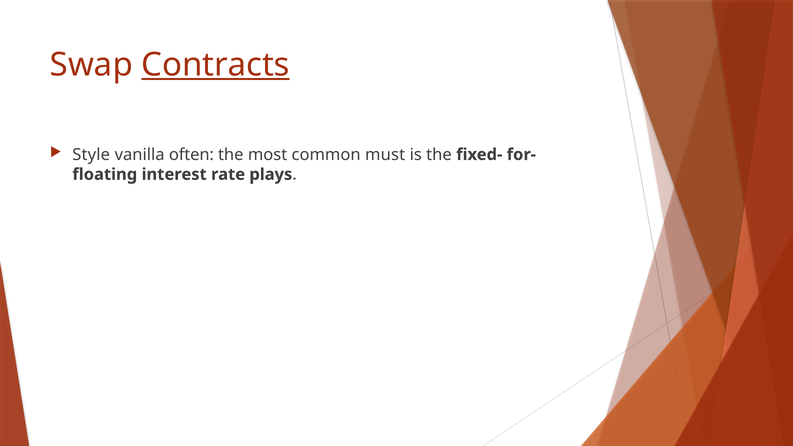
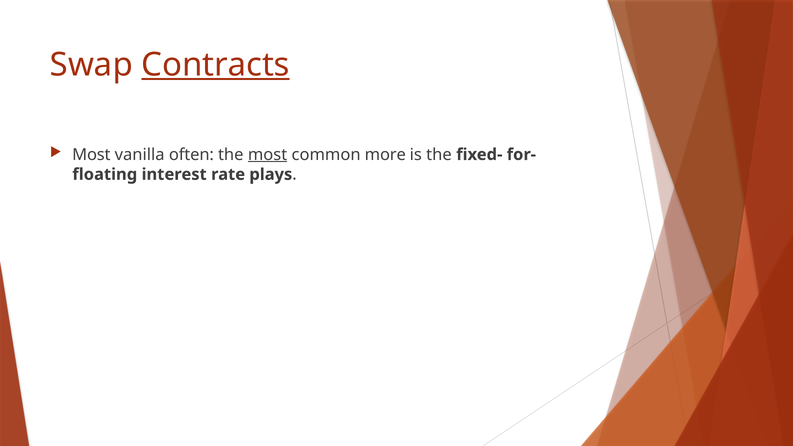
Style: Style -> Most (91, 155)
most underline: none -> present (268, 155)
must: must -> more (385, 155)
